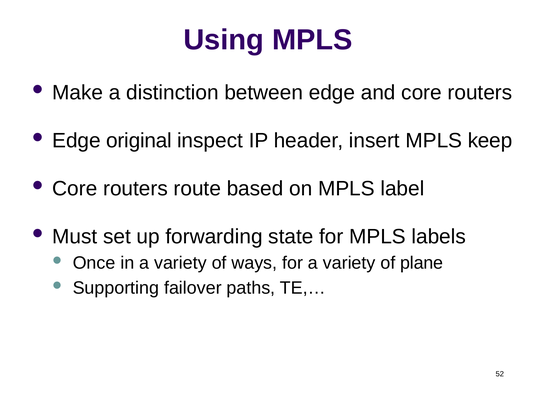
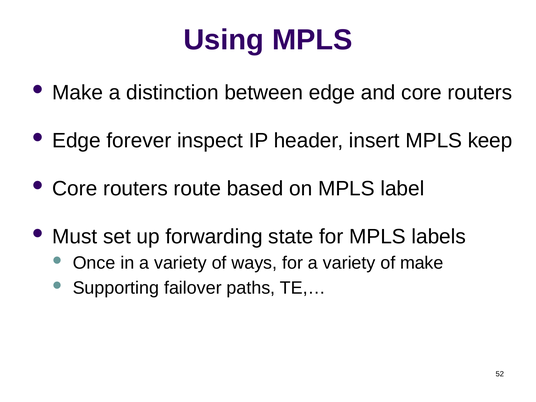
original: original -> forever (139, 141)
of plane: plane -> make (422, 263)
